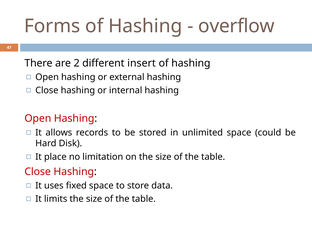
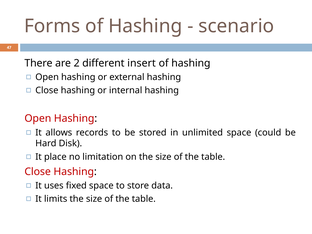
overflow: overflow -> scenario (236, 26)
